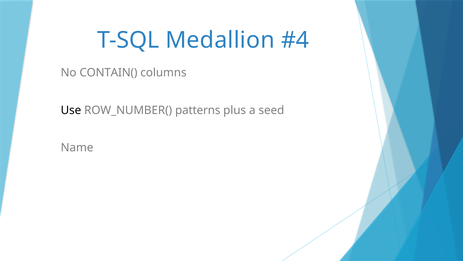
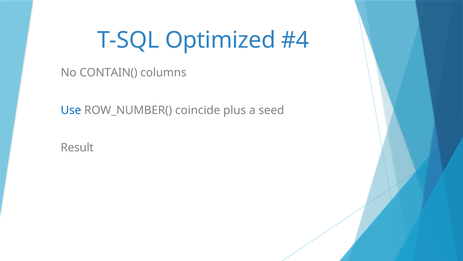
Medallion: Medallion -> Optimized (220, 40)
Use colour: black -> blue (71, 110)
patterns: patterns -> coincide (198, 110)
Name: Name -> Result (77, 147)
